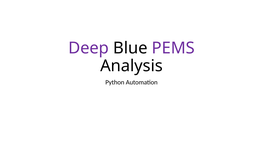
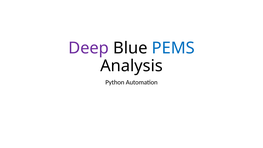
PEMS colour: purple -> blue (173, 48)
